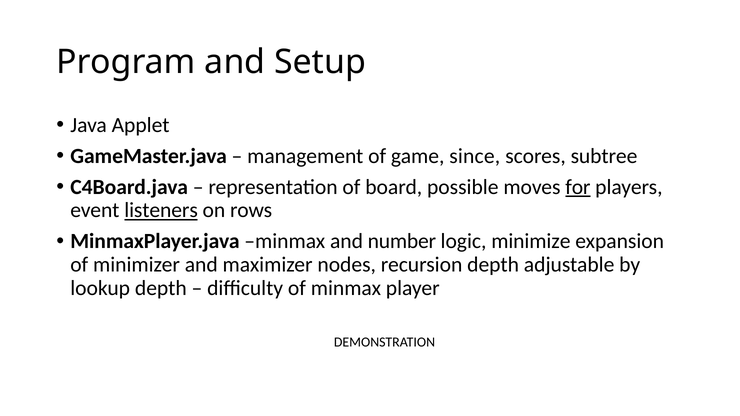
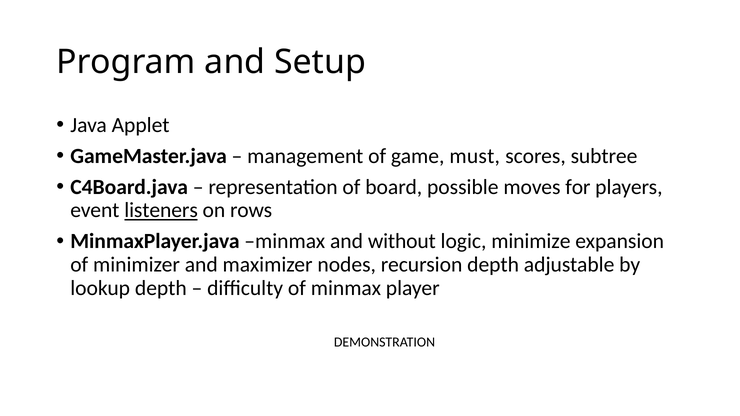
since: since -> must (475, 156)
for underline: present -> none (578, 187)
number: number -> without (402, 242)
